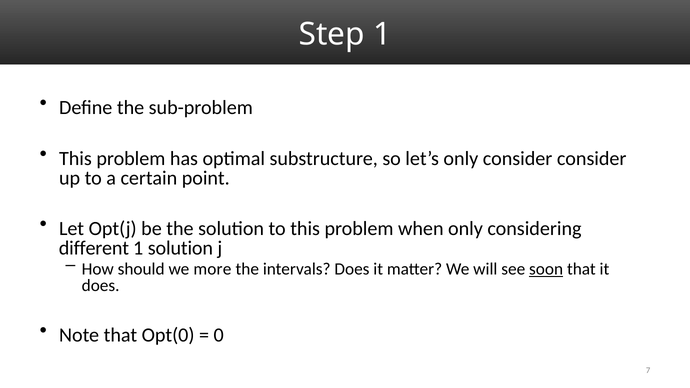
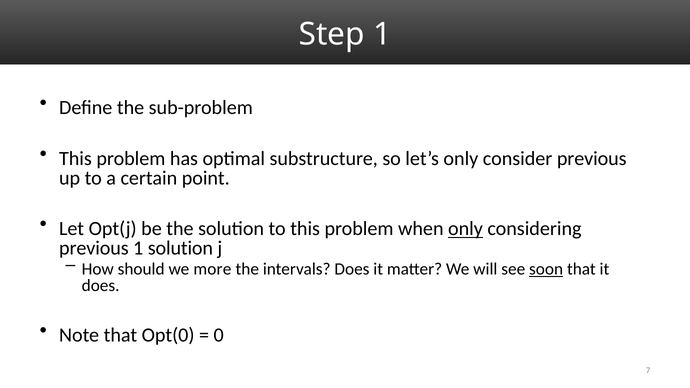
consider consider: consider -> previous (592, 159)
only underline: none -> present (465, 229)
different: different -> previous (94, 248)
